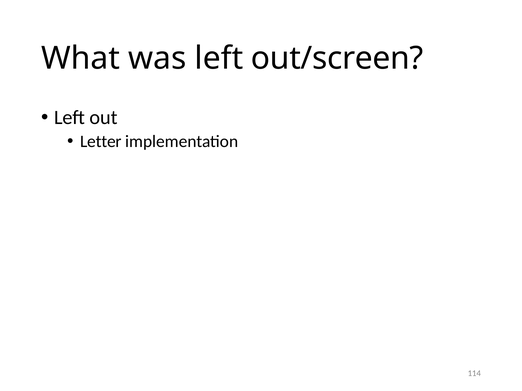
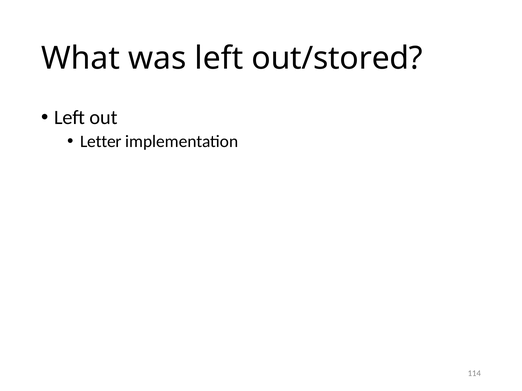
out/screen: out/screen -> out/stored (337, 58)
